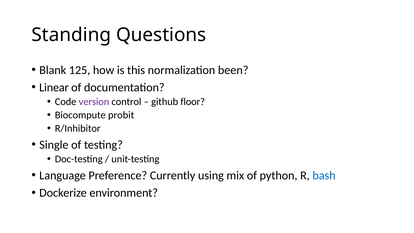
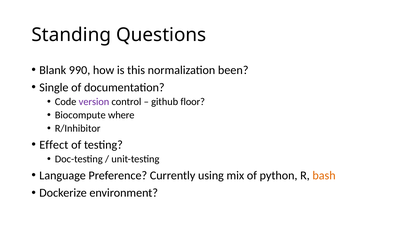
125: 125 -> 990 (80, 70)
Linear: Linear -> Single (54, 87)
probit: probit -> where (121, 115)
Single: Single -> Effect (54, 145)
bash colour: blue -> orange (324, 175)
